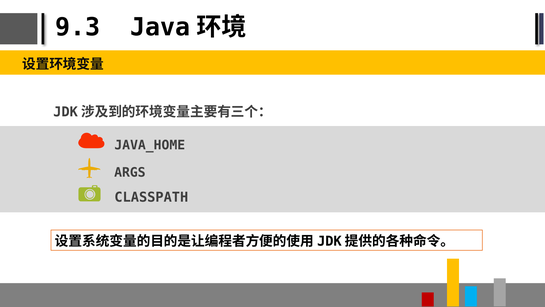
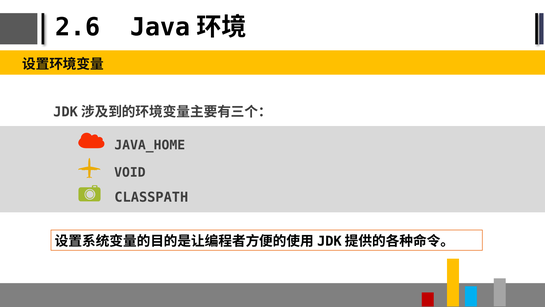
9.3: 9.3 -> 2.6 (78, 27)
ARGS: ARGS -> VOID (130, 172)
